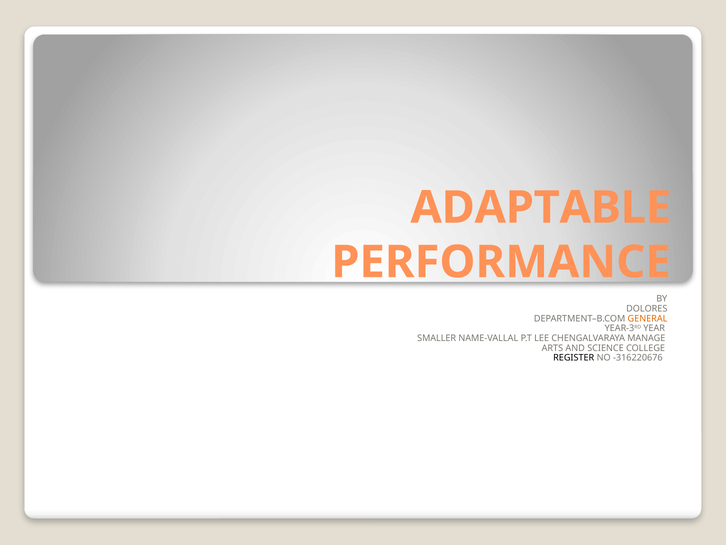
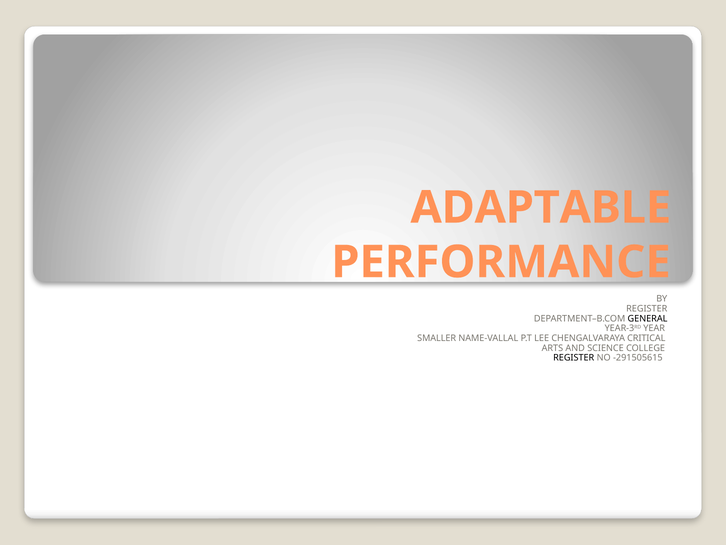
DOLORES: DOLORES -> REGISTER (647, 308)
GENERAL colour: orange -> black (648, 318)
MANAGE: MANAGE -> CRITICAL (646, 338)
-316220676: -316220676 -> -291505615 (638, 358)
